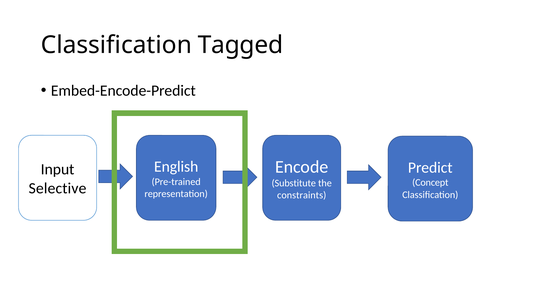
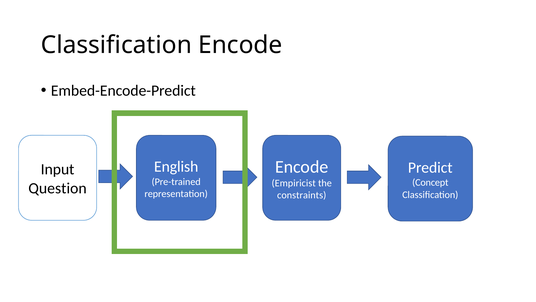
Classification Tagged: Tagged -> Encode (240, 45)
Substitute: Substitute -> Empiricist (294, 183)
Selective: Selective -> Question (58, 188)
